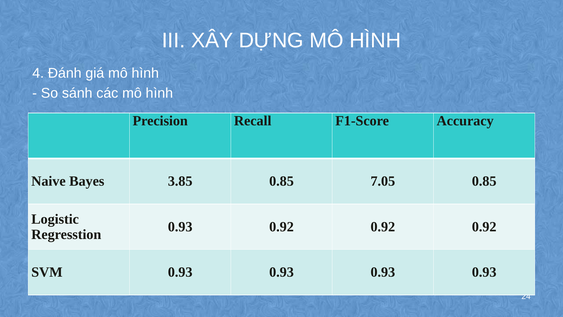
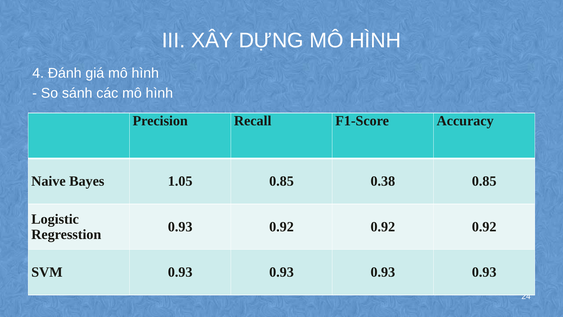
3.85: 3.85 -> 1.05 (180, 181)
7.05: 7.05 -> 0.38 (383, 181)
